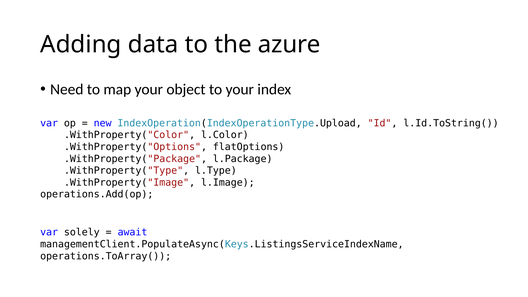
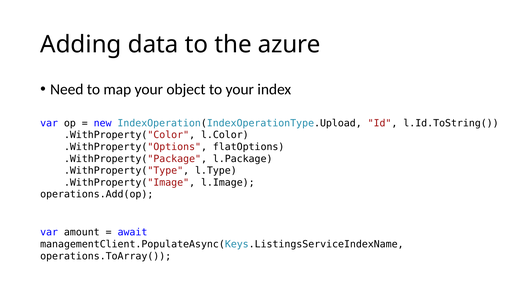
solely: solely -> amount (82, 232)
